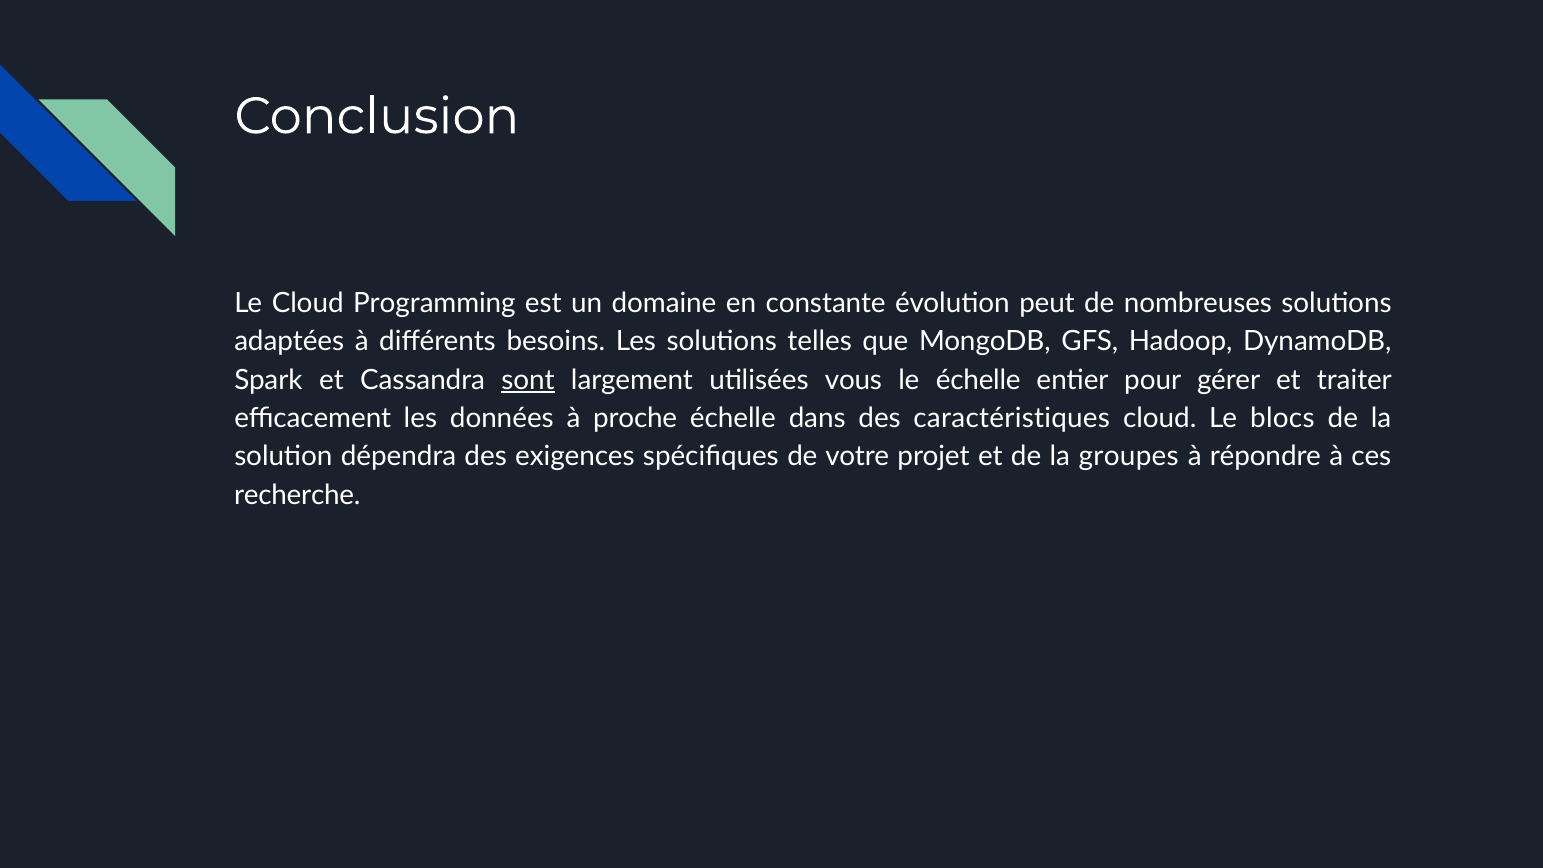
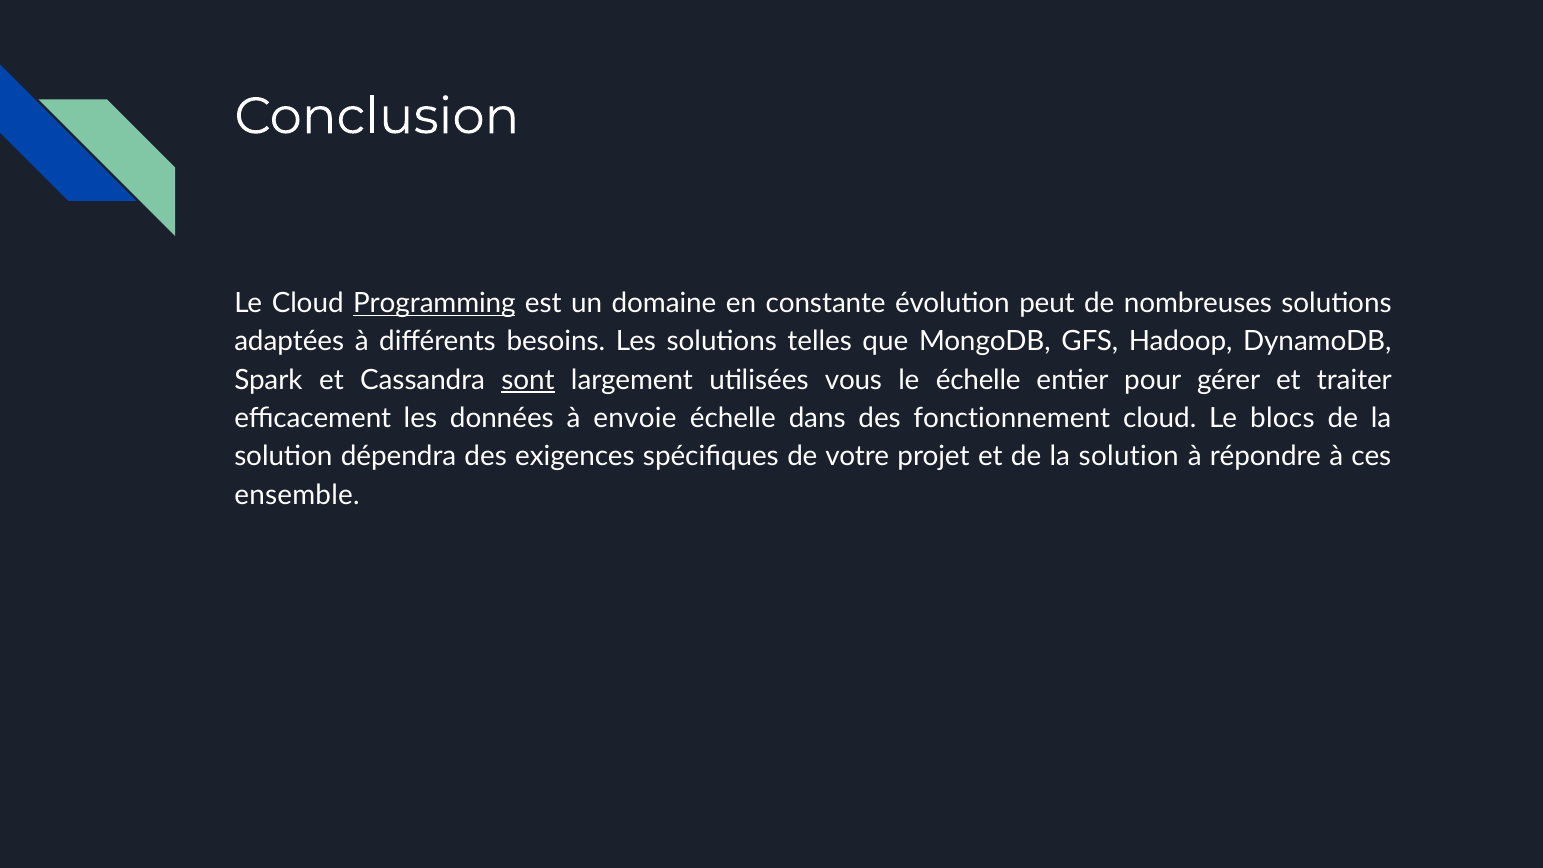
Programming underline: none -> present (434, 303)
proche: proche -> envoie (635, 418)
caractéristiques: caractéristiques -> fonctionnement (1012, 418)
et de la groupes: groupes -> solution (1129, 457)
recherche: recherche -> ensemble (297, 495)
